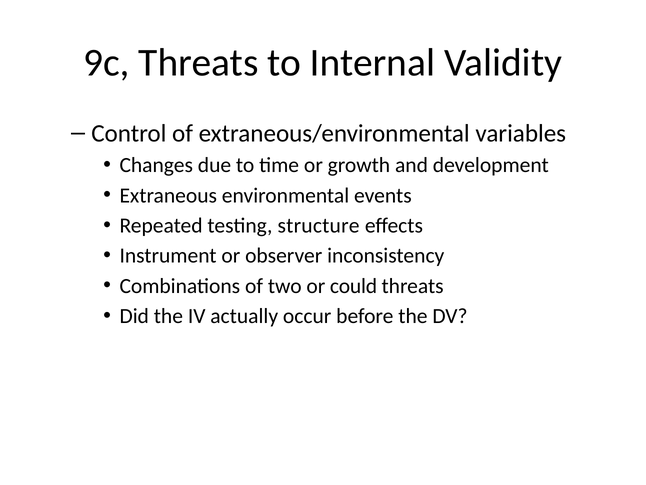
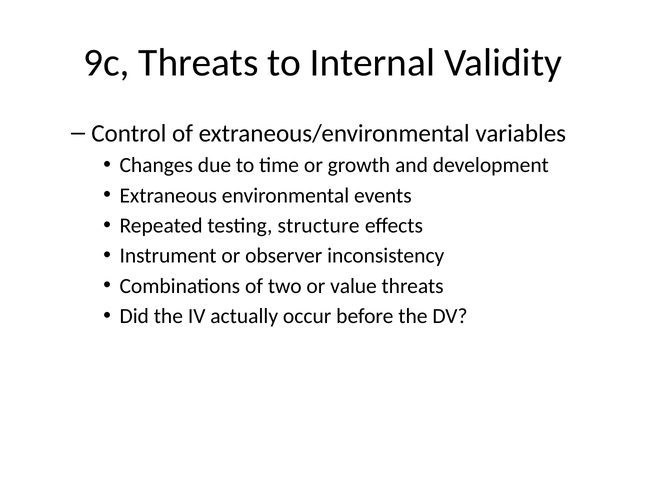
could: could -> value (353, 286)
